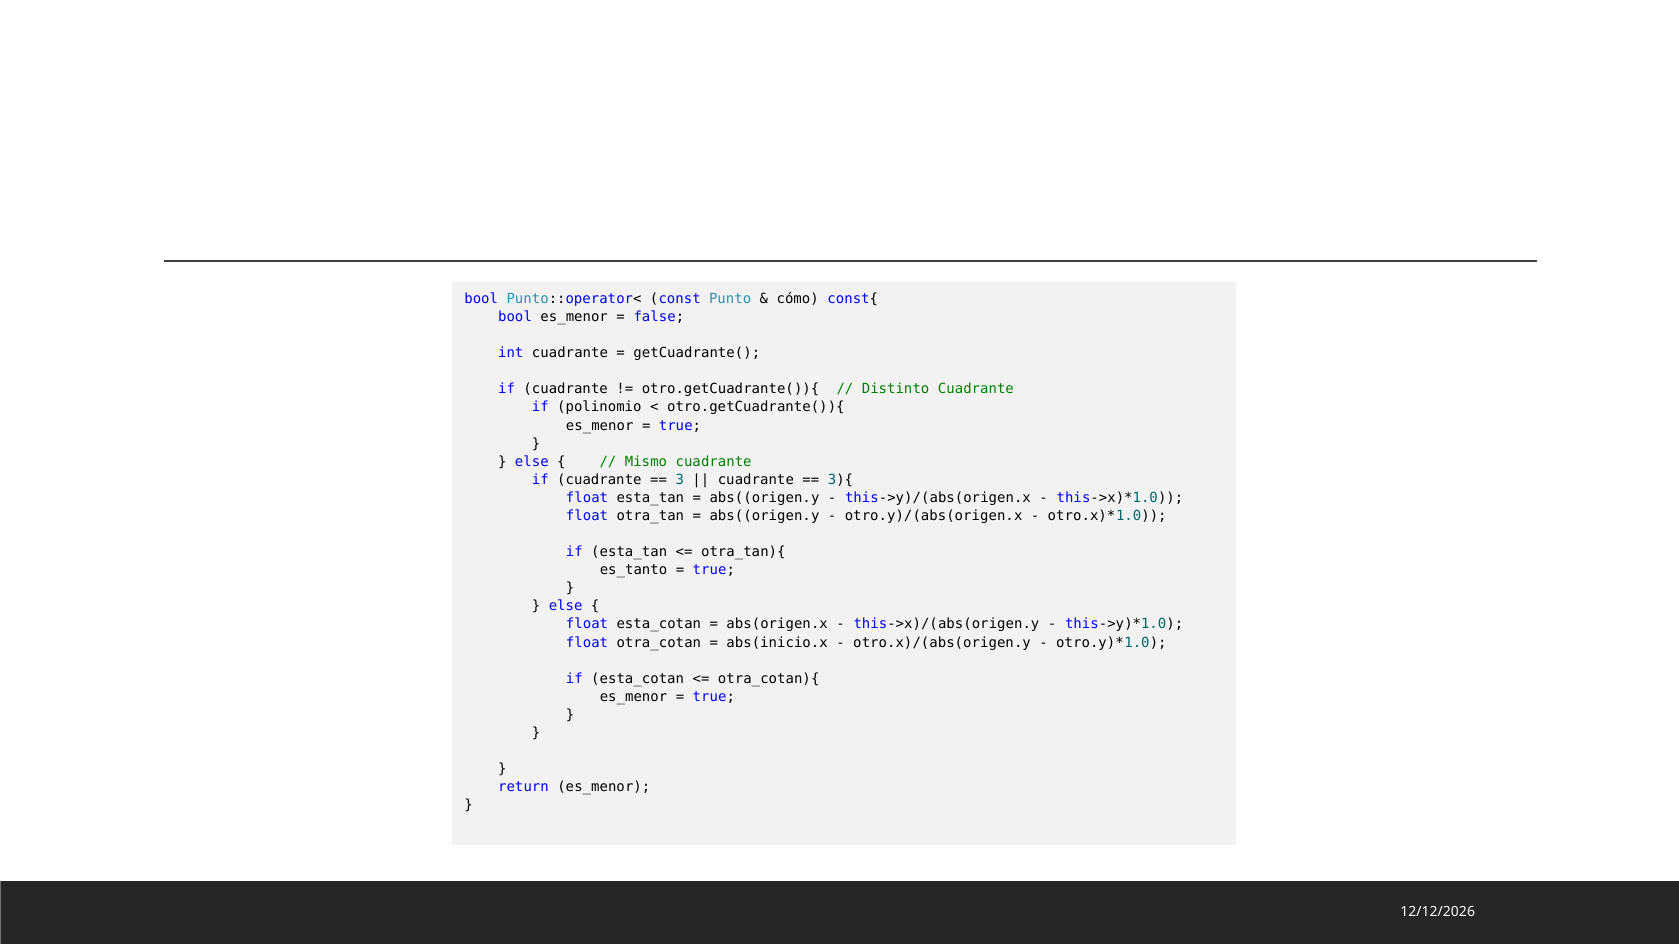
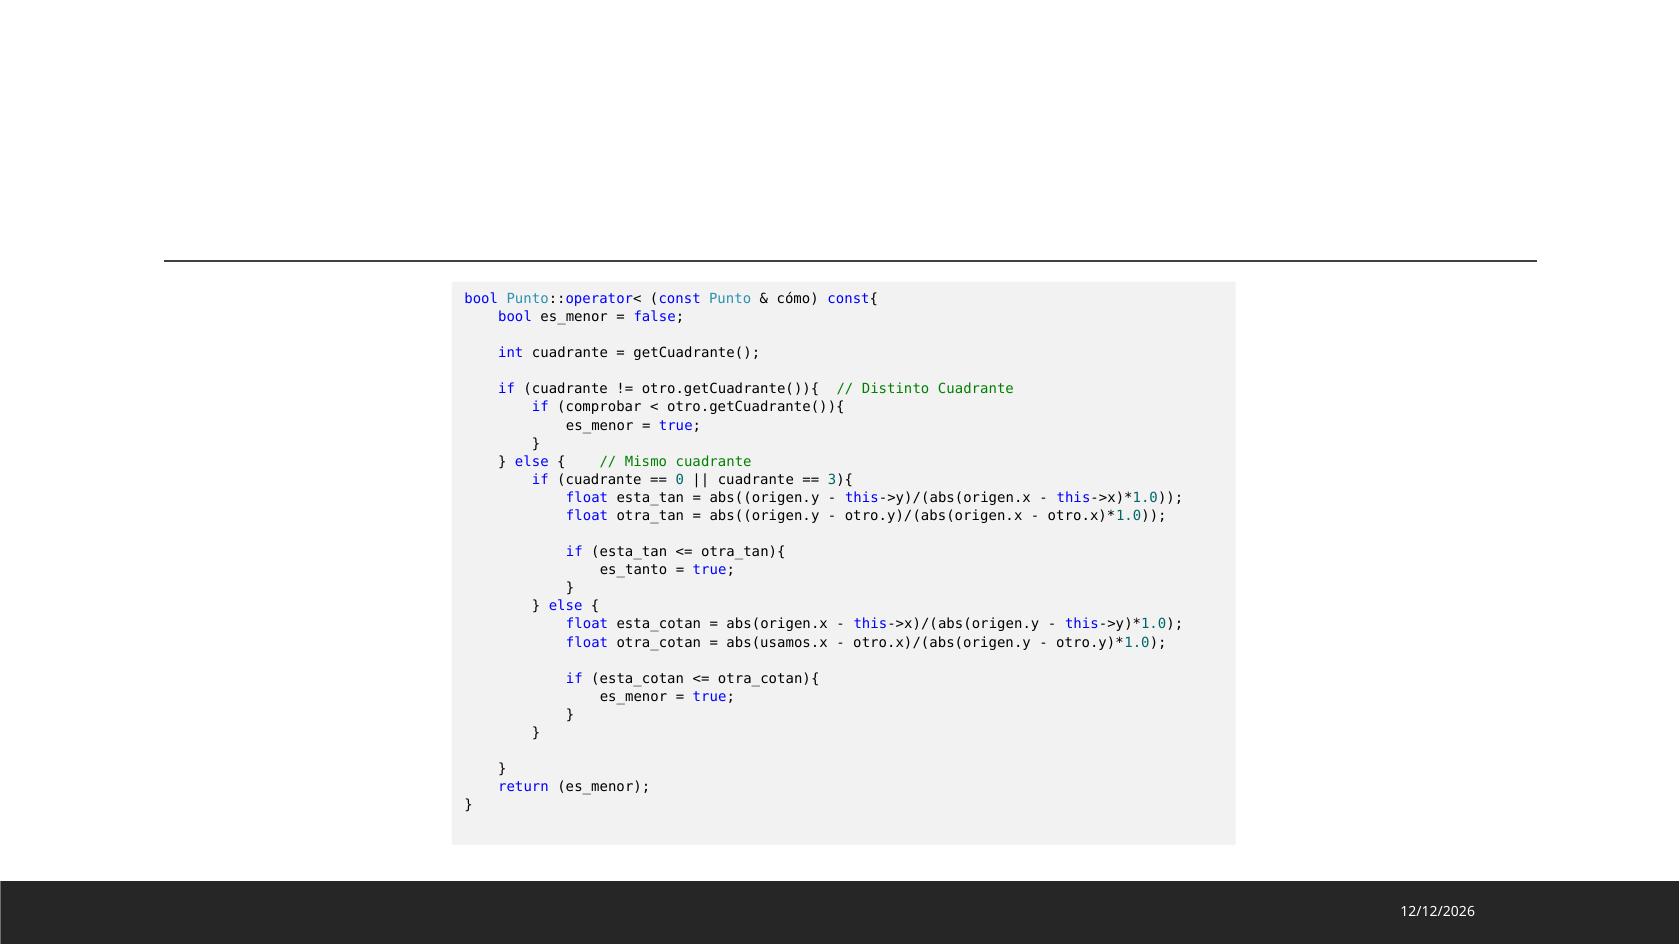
polinomio: polinomio -> comprobar (599, 408)
3: 3 -> 0 (680, 480)
abs(inicio.x: abs(inicio.x -> abs(usamos.x (777, 643)
